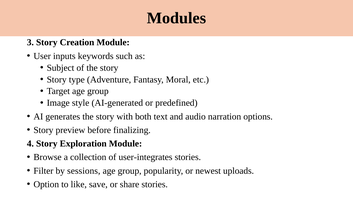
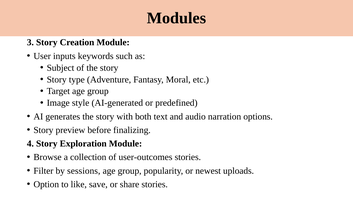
user-integrates: user-integrates -> user-outcomes (145, 158)
